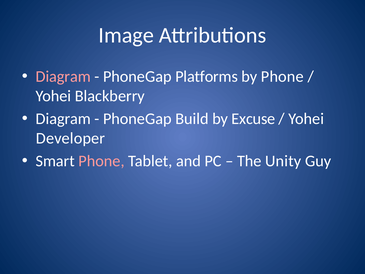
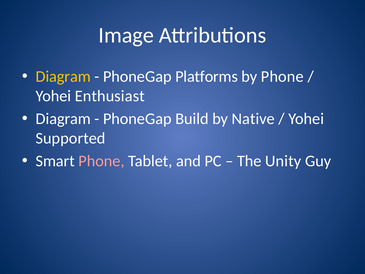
Diagram colour: pink -> yellow (63, 77)
Blackberry: Blackberry -> Enthusiast (110, 96)
Excuse: Excuse -> Native (253, 119)
Developer: Developer -> Supported (71, 138)
